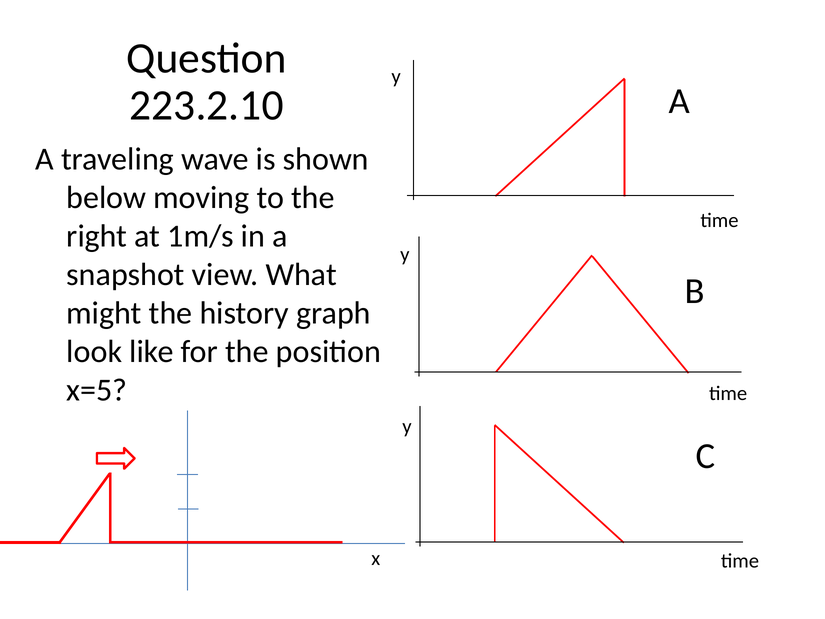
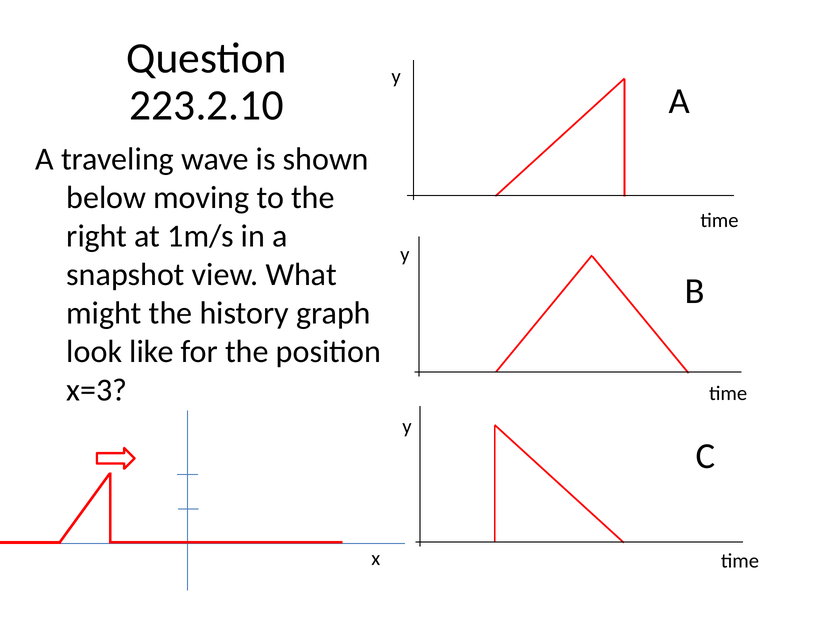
x=5: x=5 -> x=3 (97, 390)
